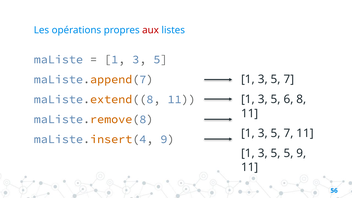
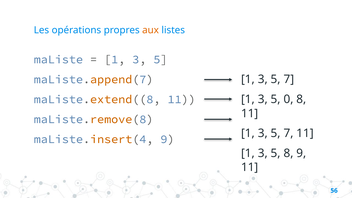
aux colour: red -> orange (151, 30)
6: 6 -> 0 (289, 99)
5 5: 5 -> 8 (289, 153)
